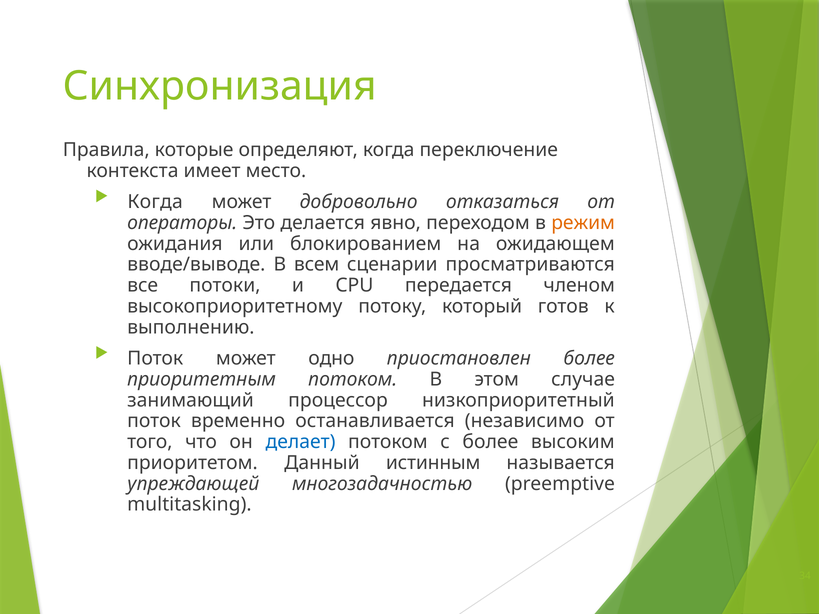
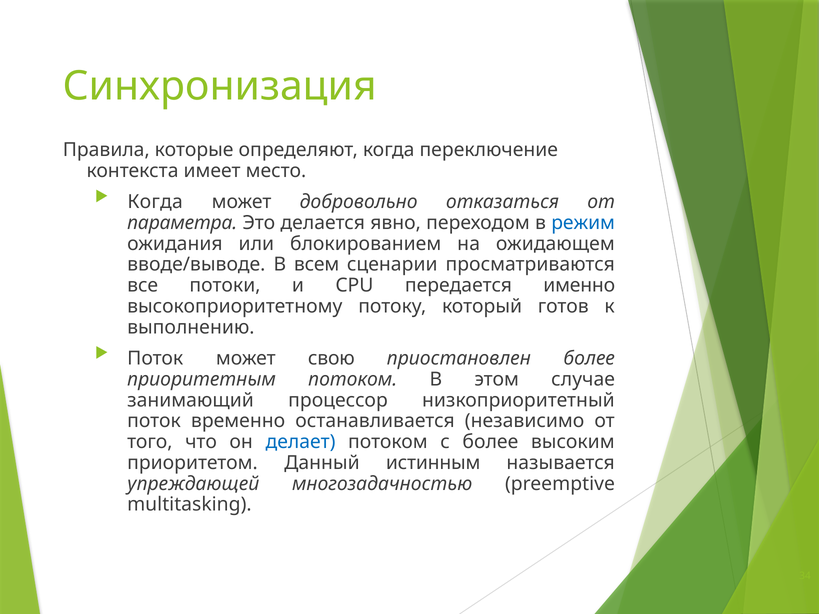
операторы: операторы -> параметра (182, 223)
режим colour: orange -> blue (583, 223)
членом: членом -> именно (579, 286)
одно: одно -> свою (331, 359)
